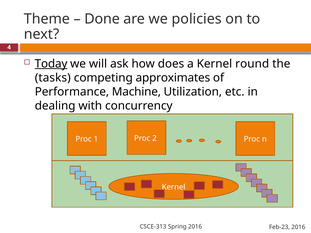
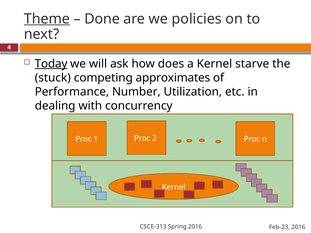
Theme underline: none -> present (47, 19)
round: round -> starve (252, 64)
tasks: tasks -> stuck (53, 78)
Machine: Machine -> Number (136, 92)
